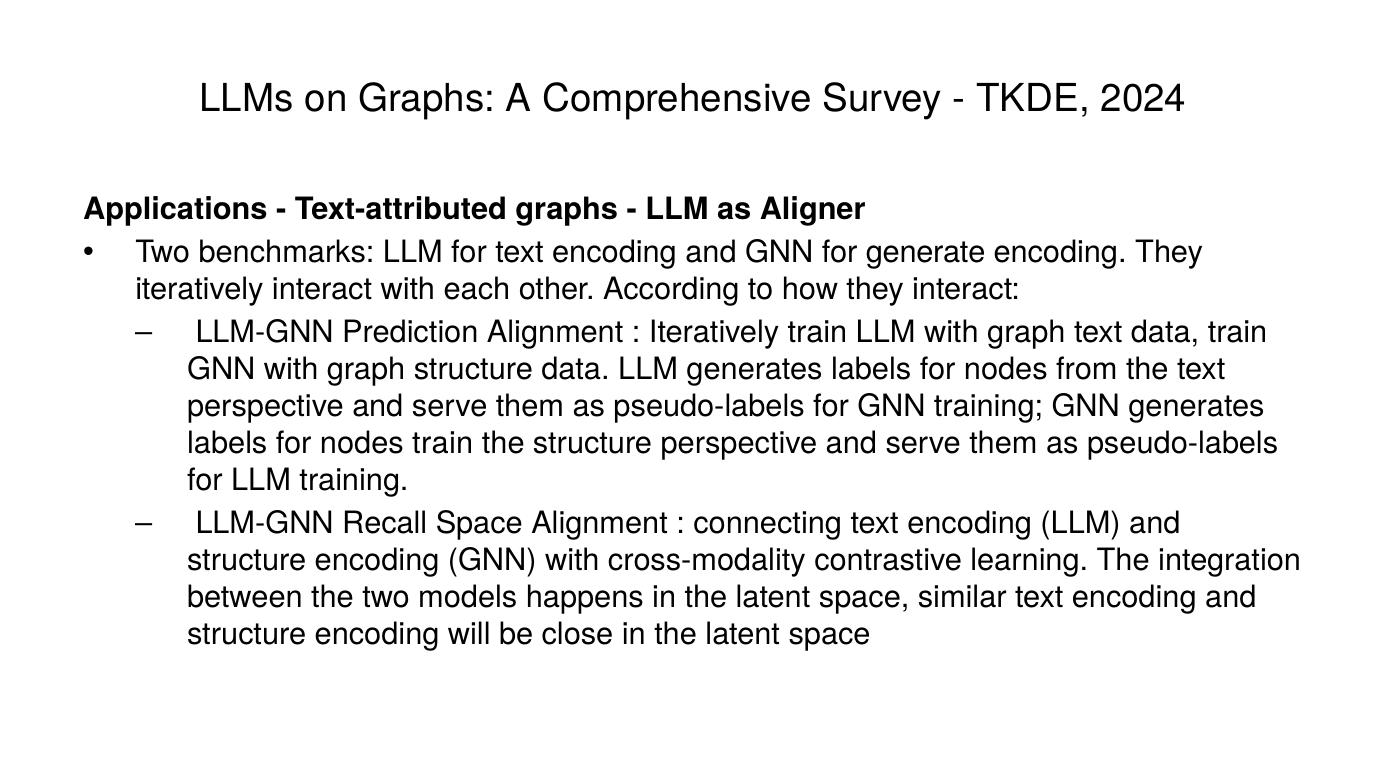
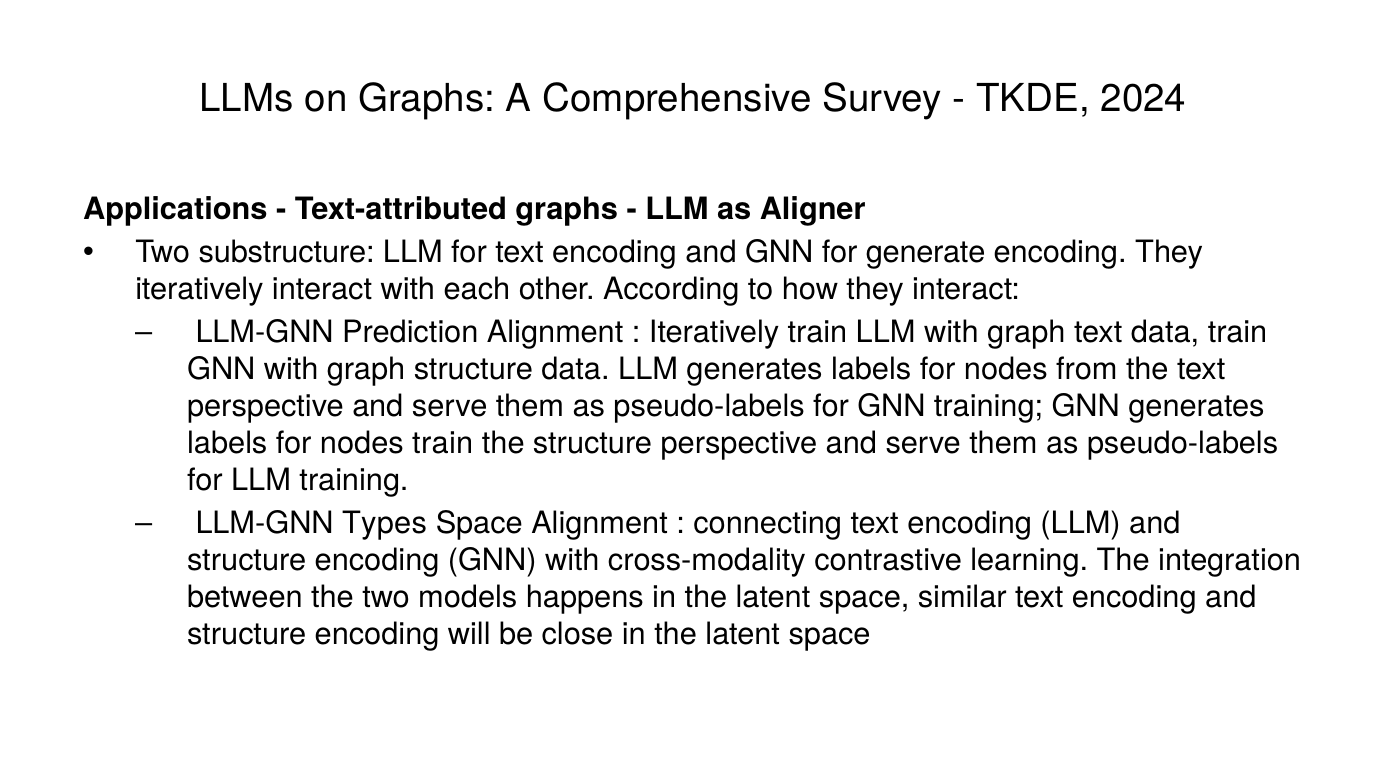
benchmarks: benchmarks -> substructure (287, 253)
Recall: Recall -> Types (385, 524)
